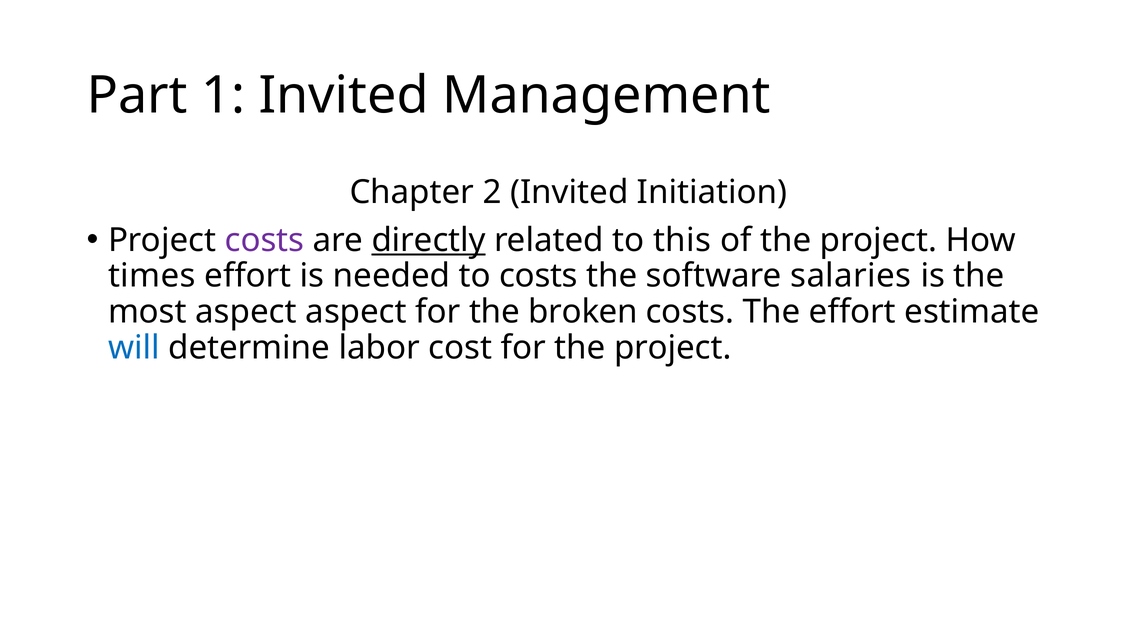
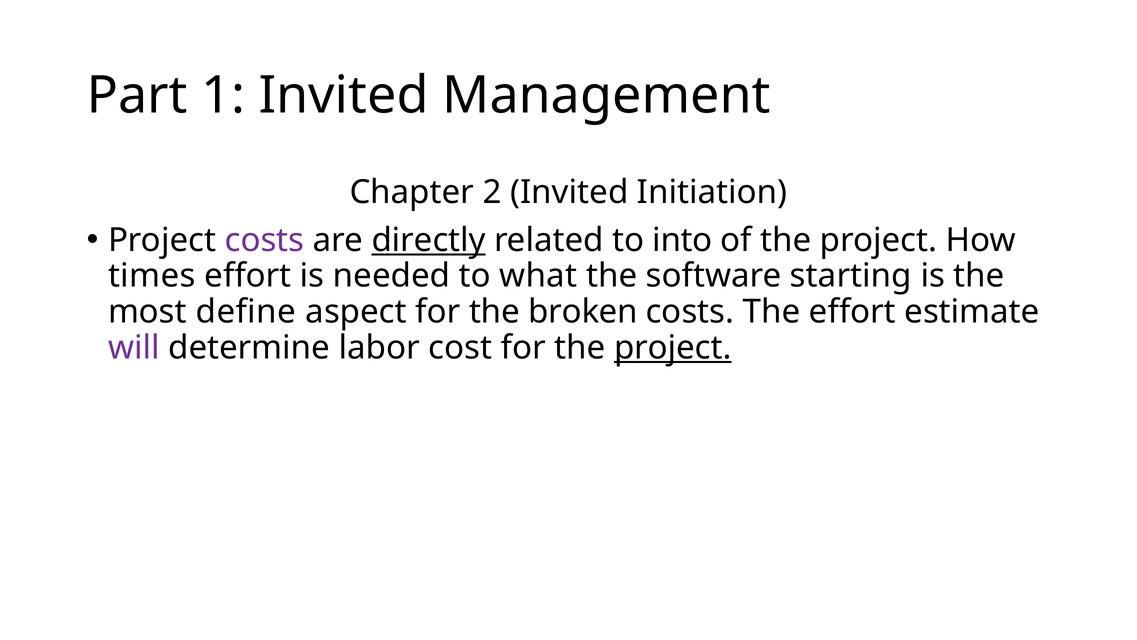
this: this -> into (682, 240)
to costs: costs -> what (538, 276)
salaries: salaries -> starting (851, 276)
most aspect: aspect -> define (246, 312)
will colour: blue -> purple (134, 347)
project underline: none -> present (673, 347)
